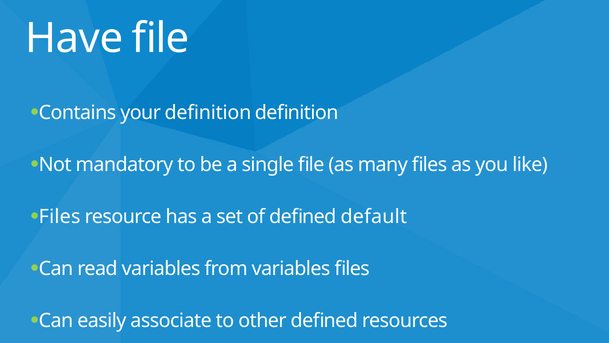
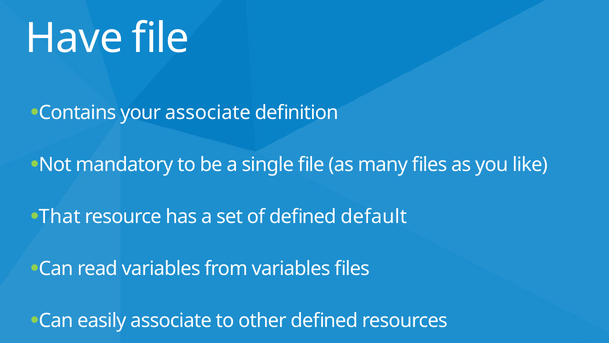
your definition: definition -> associate (208, 113)
Files: Files -> That (60, 217)
